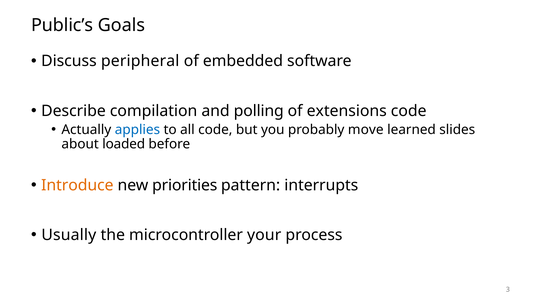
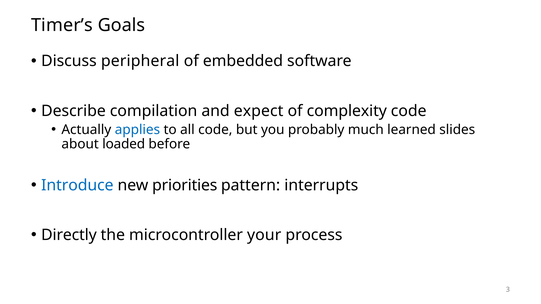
Public’s: Public’s -> Timer’s (62, 25)
polling: polling -> expect (259, 111)
extensions: extensions -> complexity (347, 111)
move: move -> much (366, 130)
Introduce colour: orange -> blue (77, 185)
Usually: Usually -> Directly (69, 235)
